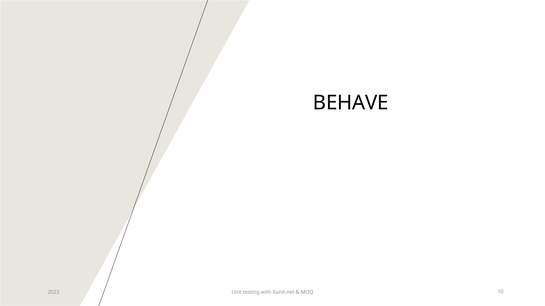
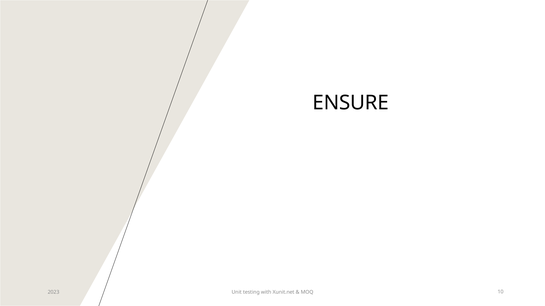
BEHAVE: BEHAVE -> ENSURE (351, 103)
